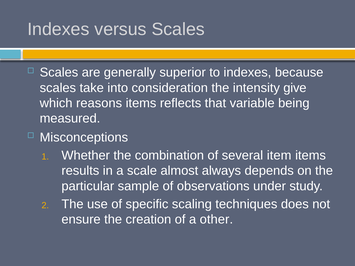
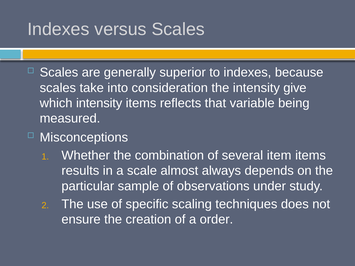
which reasons: reasons -> intensity (99, 103)
other: other -> order (216, 220)
